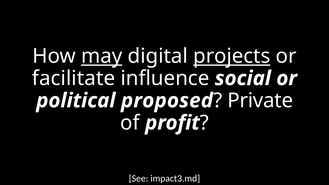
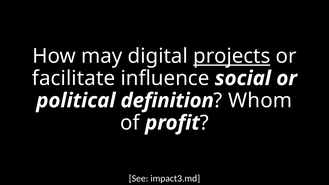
may underline: present -> none (102, 56)
proposed: proposed -> definition (167, 101)
Private: Private -> Whom (260, 101)
